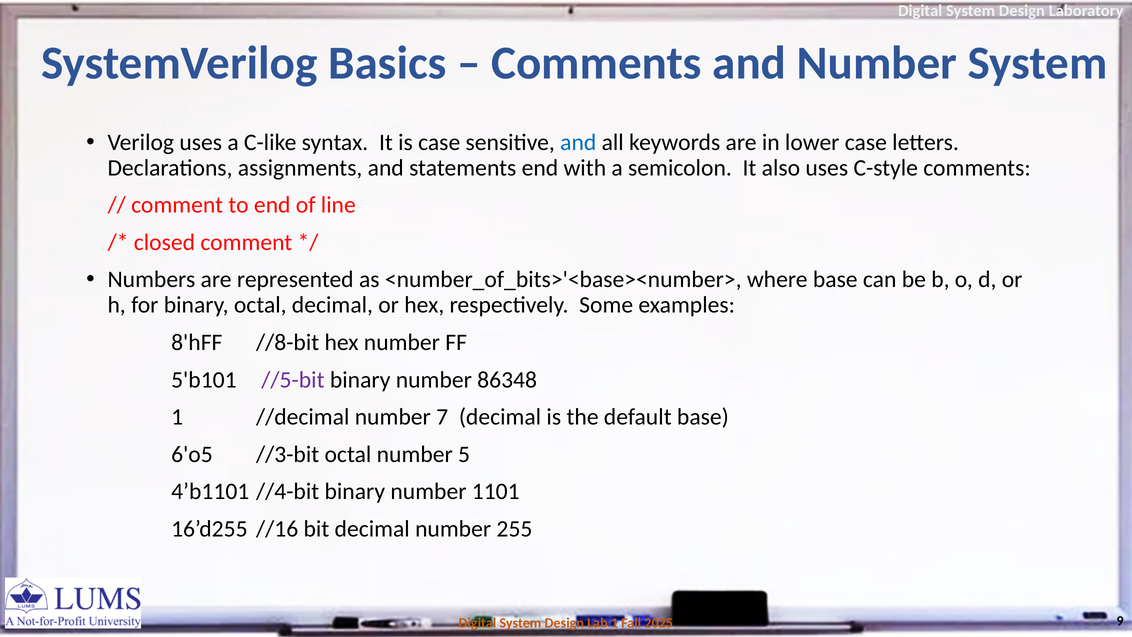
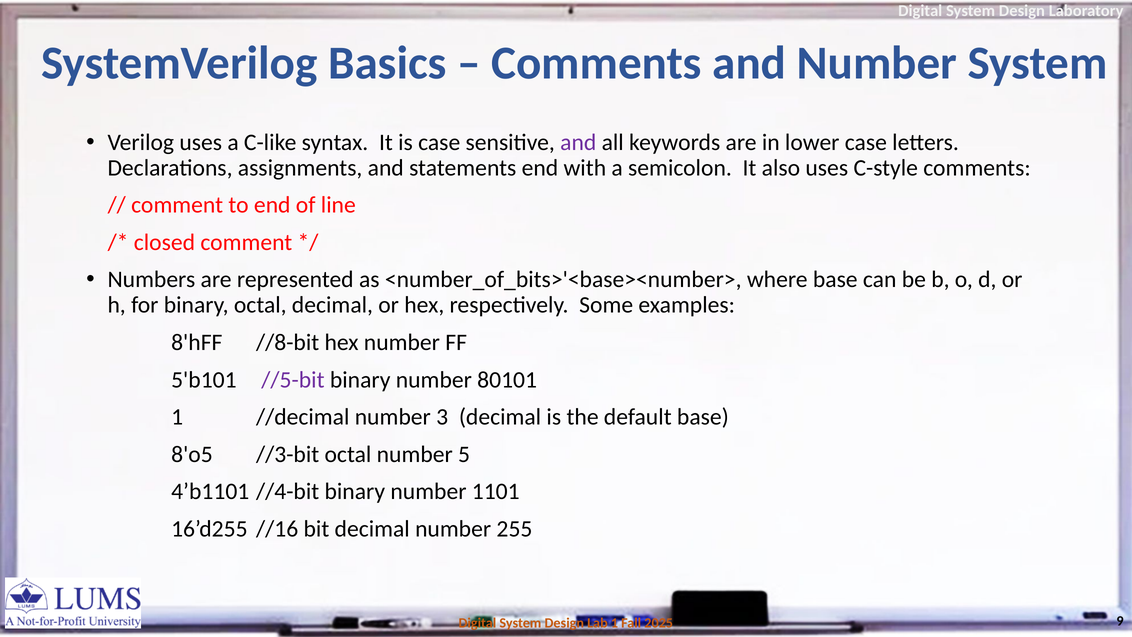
and colour: blue -> purple (578, 142)
86348: 86348 -> 80101 (507, 380)
7: 7 -> 3 (442, 417)
6'o5: 6'o5 -> 8'o5 (192, 454)
